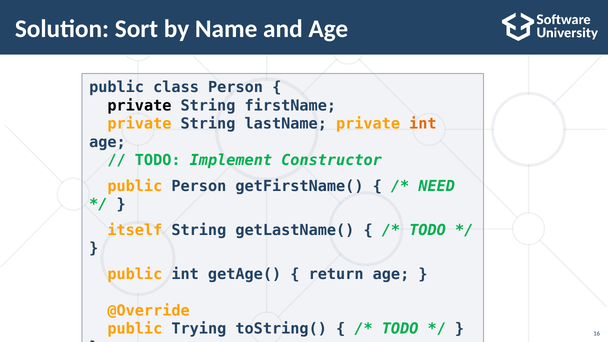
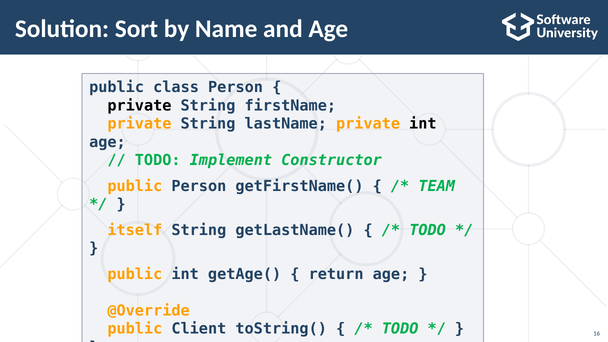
int colour: orange -> black (423, 124)
NEED: NEED -> TEAM (437, 186)
Trying: Trying -> Client (199, 329)
